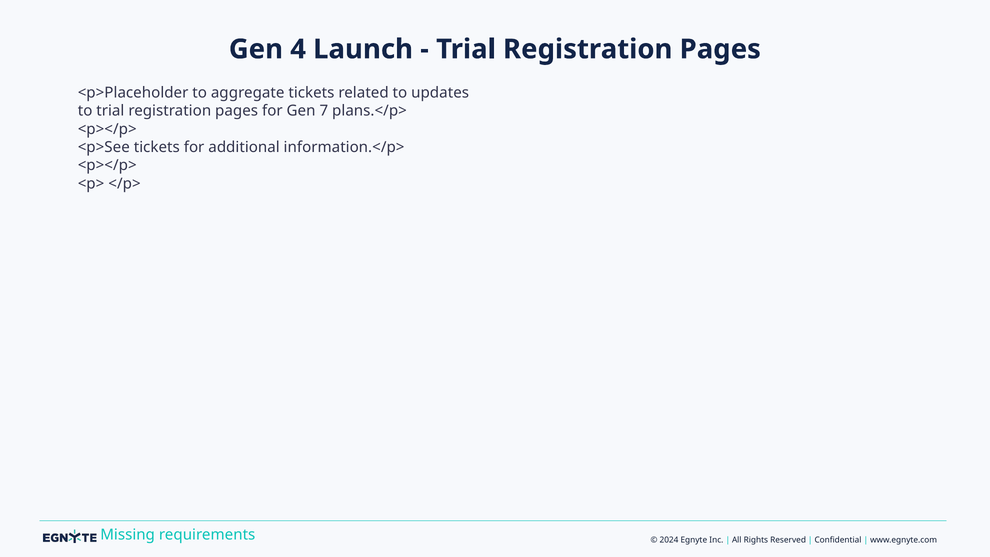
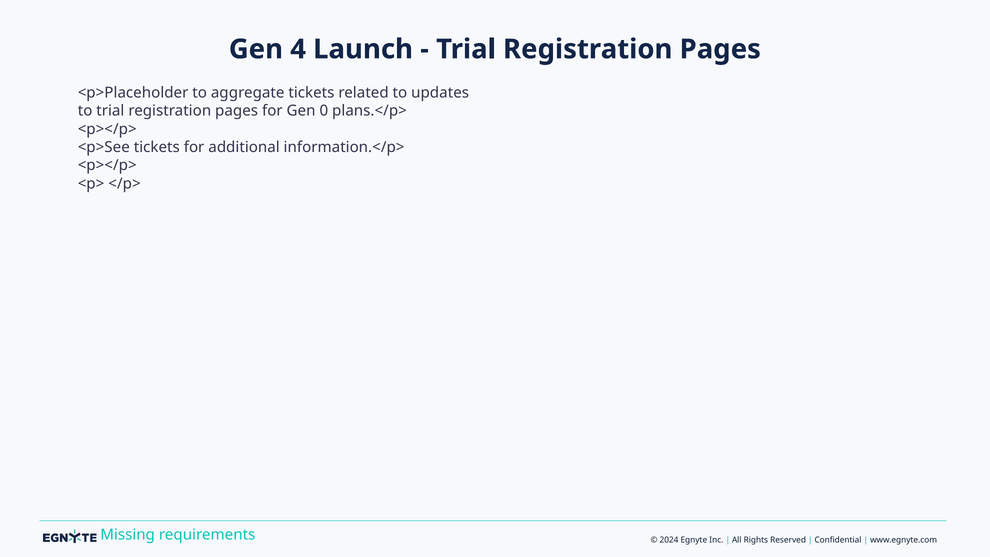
7: 7 -> 0 (324, 111)
